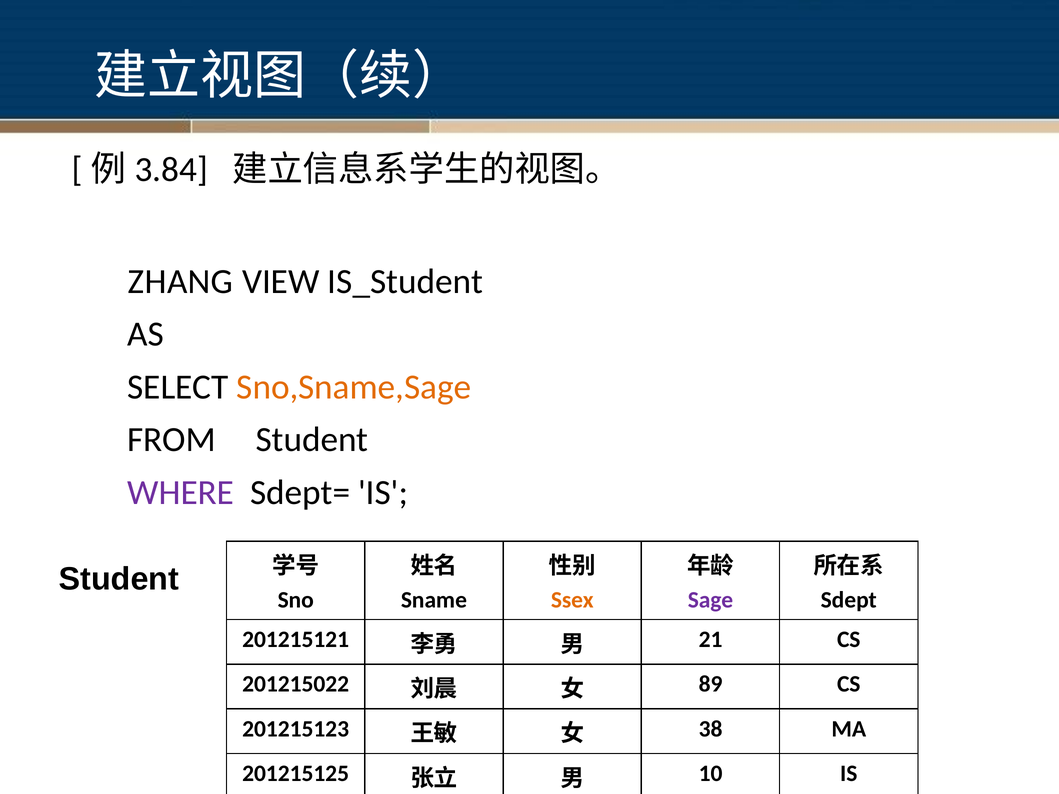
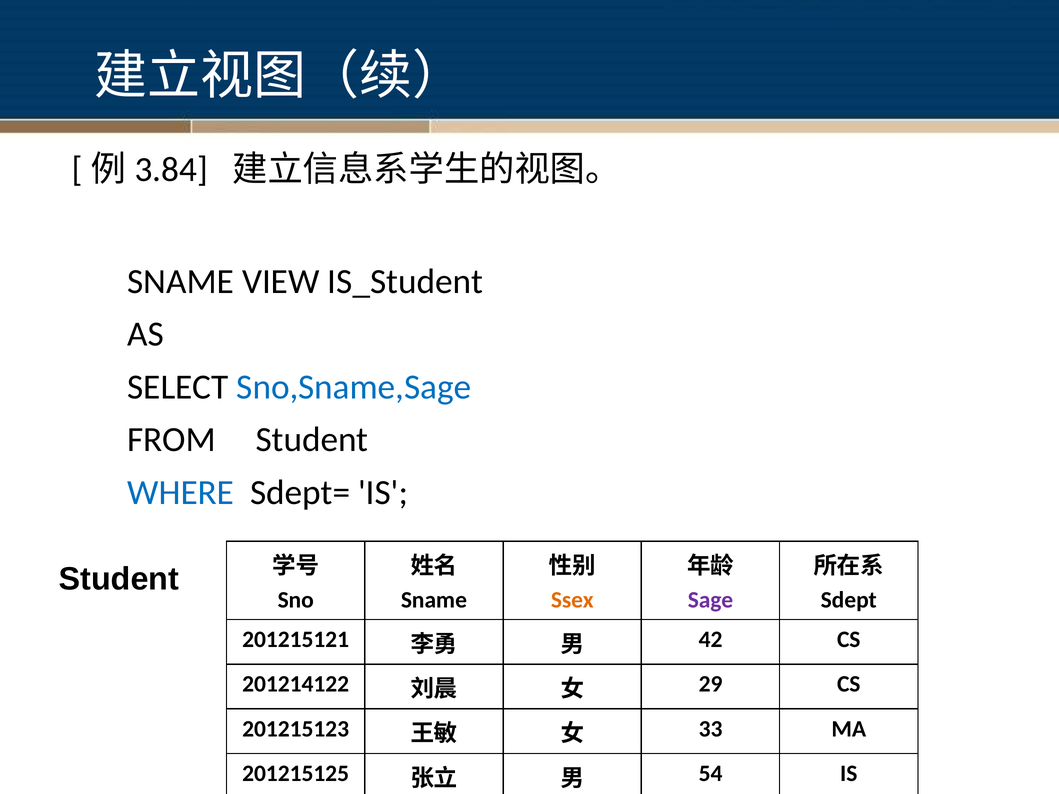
ZHANG: ZHANG -> SNAME (181, 281)
Sno,Sname,Sage colour: orange -> blue (354, 387)
WHERE colour: purple -> blue (181, 493)
21: 21 -> 42 (711, 640)
201215022: 201215022 -> 201214122 (296, 684)
89: 89 -> 29 (711, 684)
38: 38 -> 33 (711, 729)
10: 10 -> 54 (711, 774)
